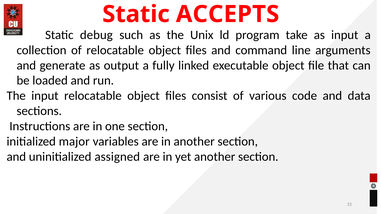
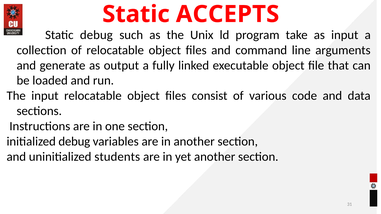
initialized major: major -> debug (74, 142)
assigned: assigned -> students (117, 157)
